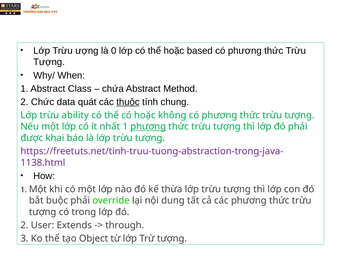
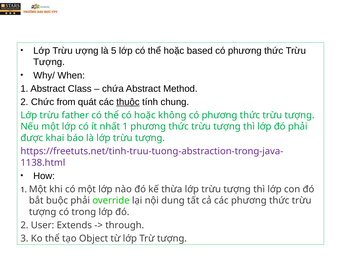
0: 0 -> 5 (114, 51)
data: data -> from (66, 102)
ability: ability -> father (75, 115)
phương underline: present -> none (148, 126)
